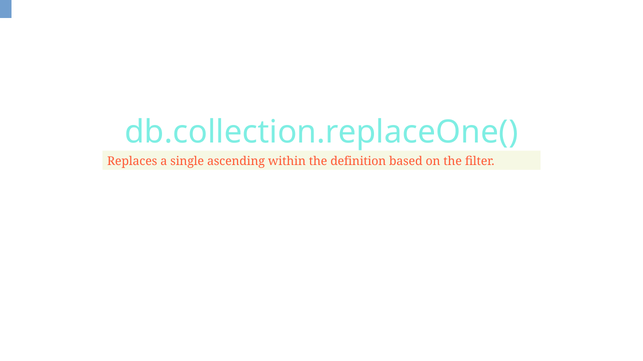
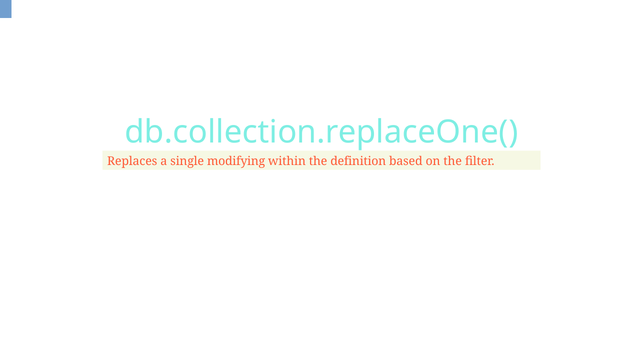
ascending: ascending -> modifying (236, 161)
